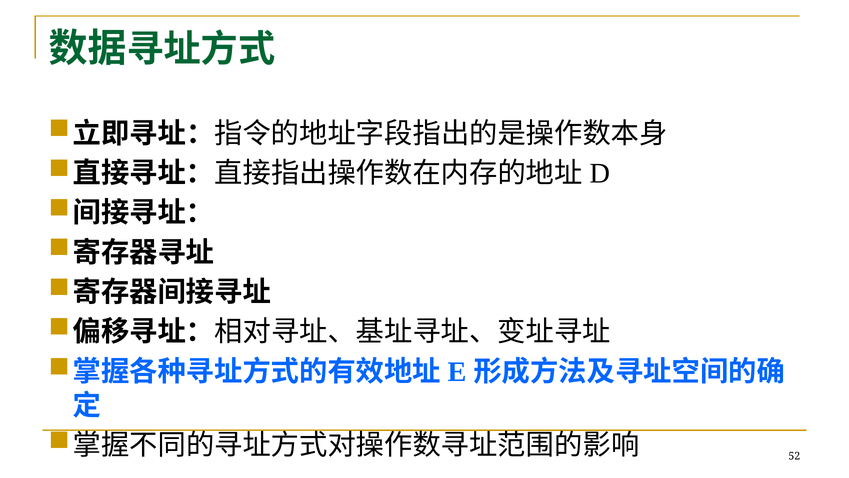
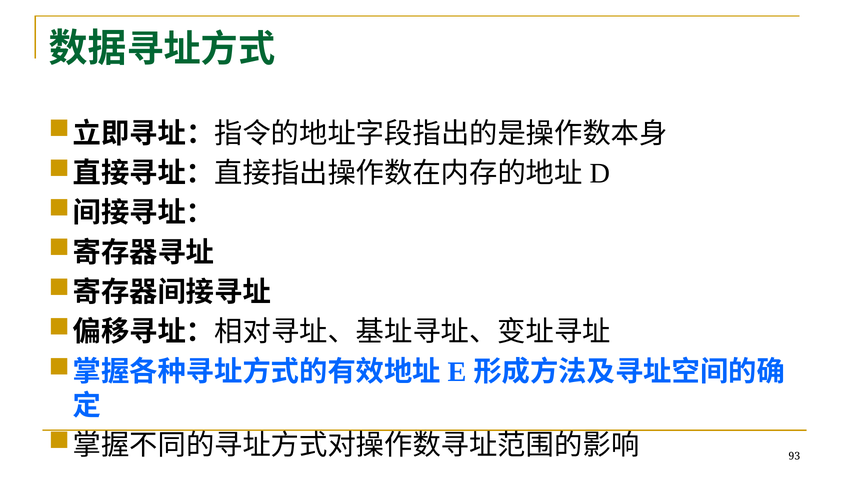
52: 52 -> 93 (794, 456)
